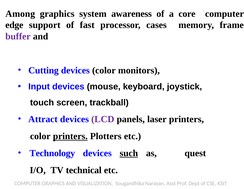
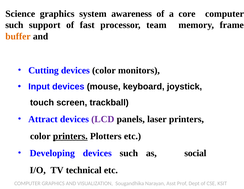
Among: Among -> Science (20, 14)
edge: edge -> such (14, 25)
cases: cases -> team (156, 25)
buffer colour: purple -> orange (18, 36)
Technology: Technology -> Developing (52, 153)
such underline: present -> none (129, 153)
quest: quest -> social (195, 153)
